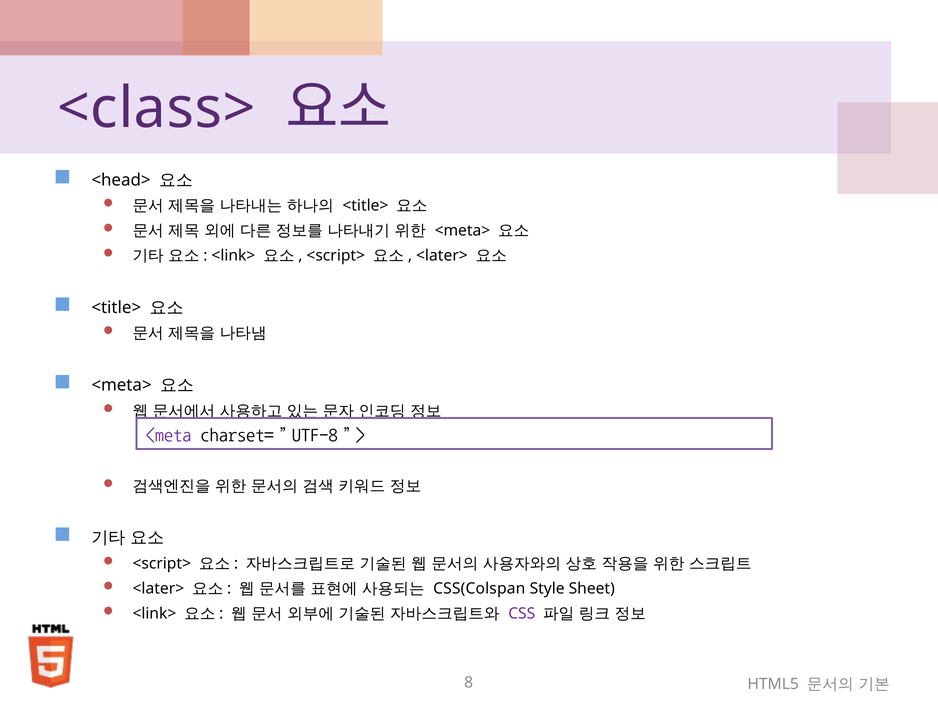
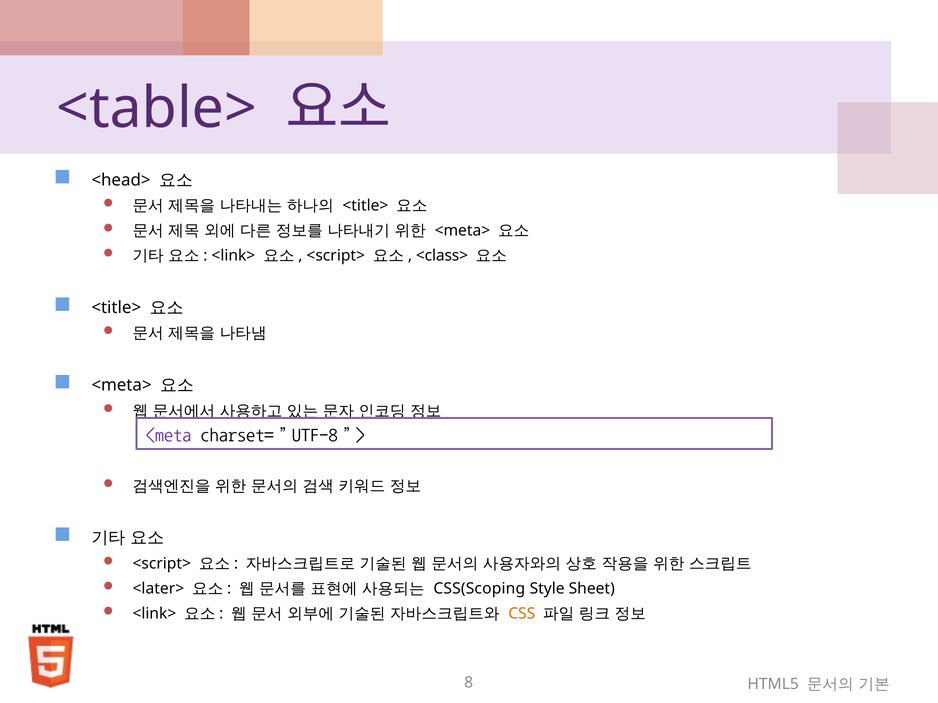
<class>: <class> -> <table> (157, 109)
<later>: <later> -> <class> (442, 256)
CSS(Colspan: CSS(Colspan -> CSS(Scoping (479, 589)
CSS colour: purple -> orange (522, 614)
